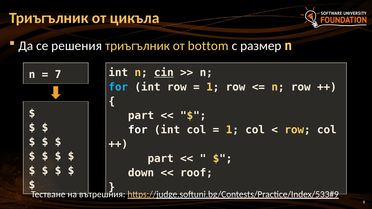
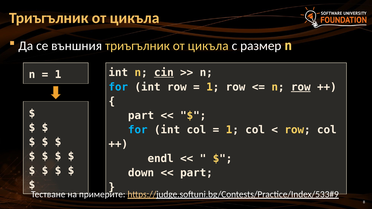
решения: решения -> външния (77, 46)
bottom: bottom -> цикъла (208, 46)
7: 7 -> 1 (58, 75)
row underline: none -> present (301, 87)
for colour: white -> light blue (138, 130)
part: part -> endl (161, 159)
roof: roof -> part (196, 173)
вътрешния: вътрешния -> примерите (102, 194)
